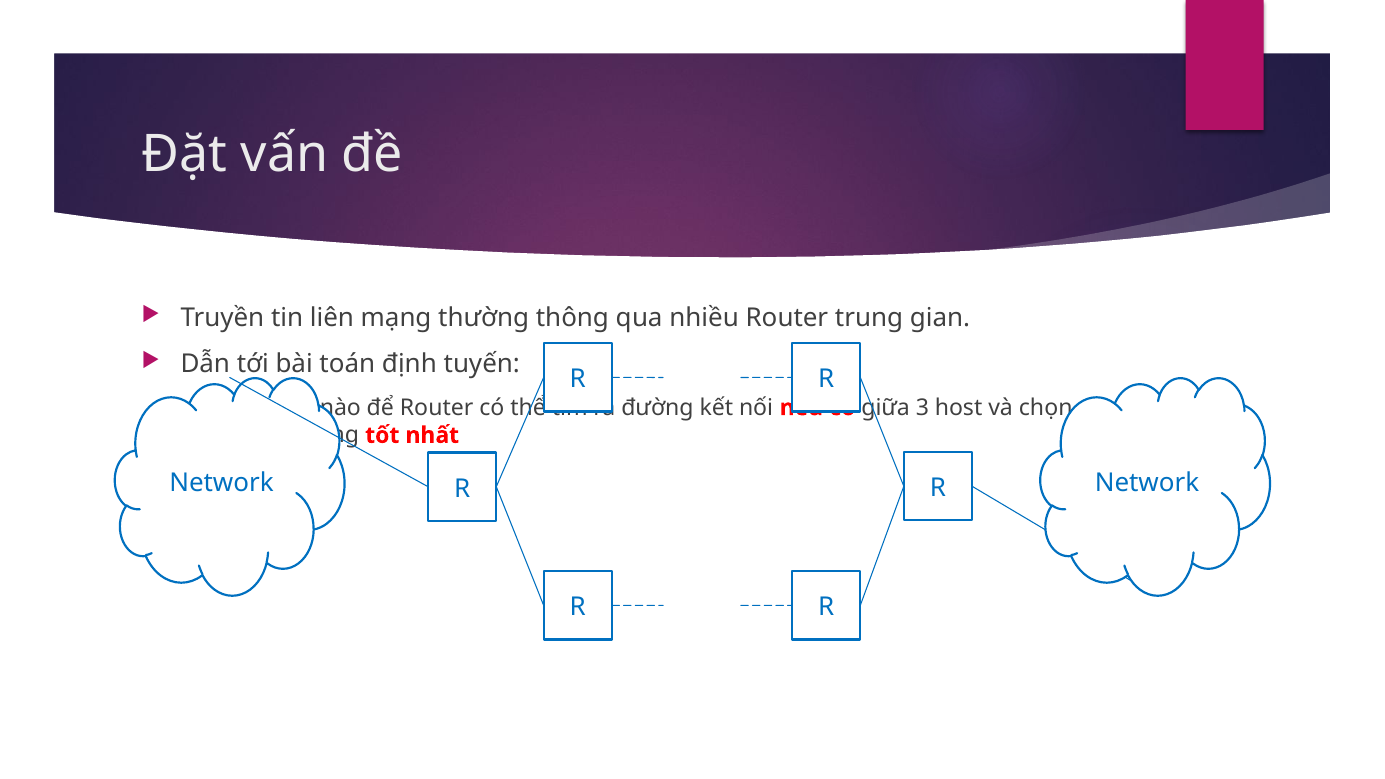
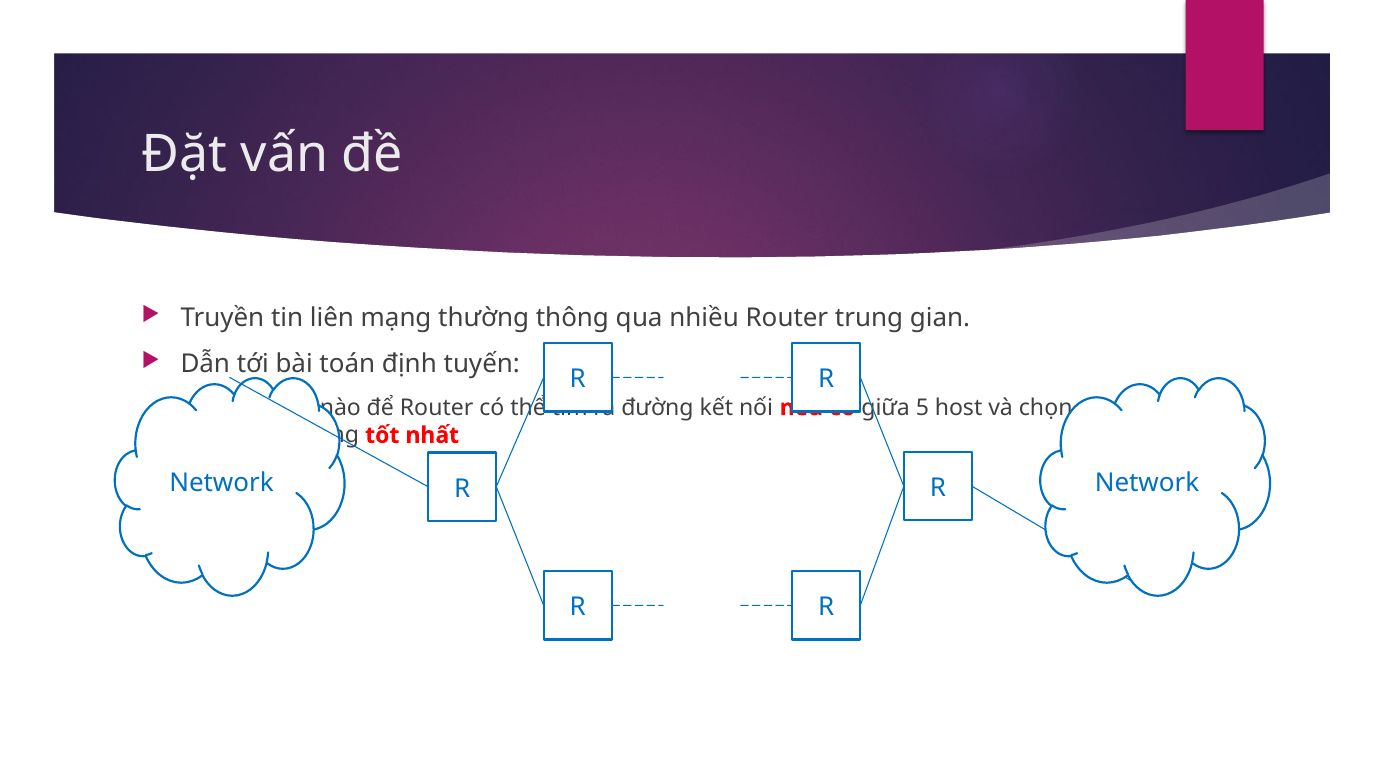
3: 3 -> 5 (922, 408)
